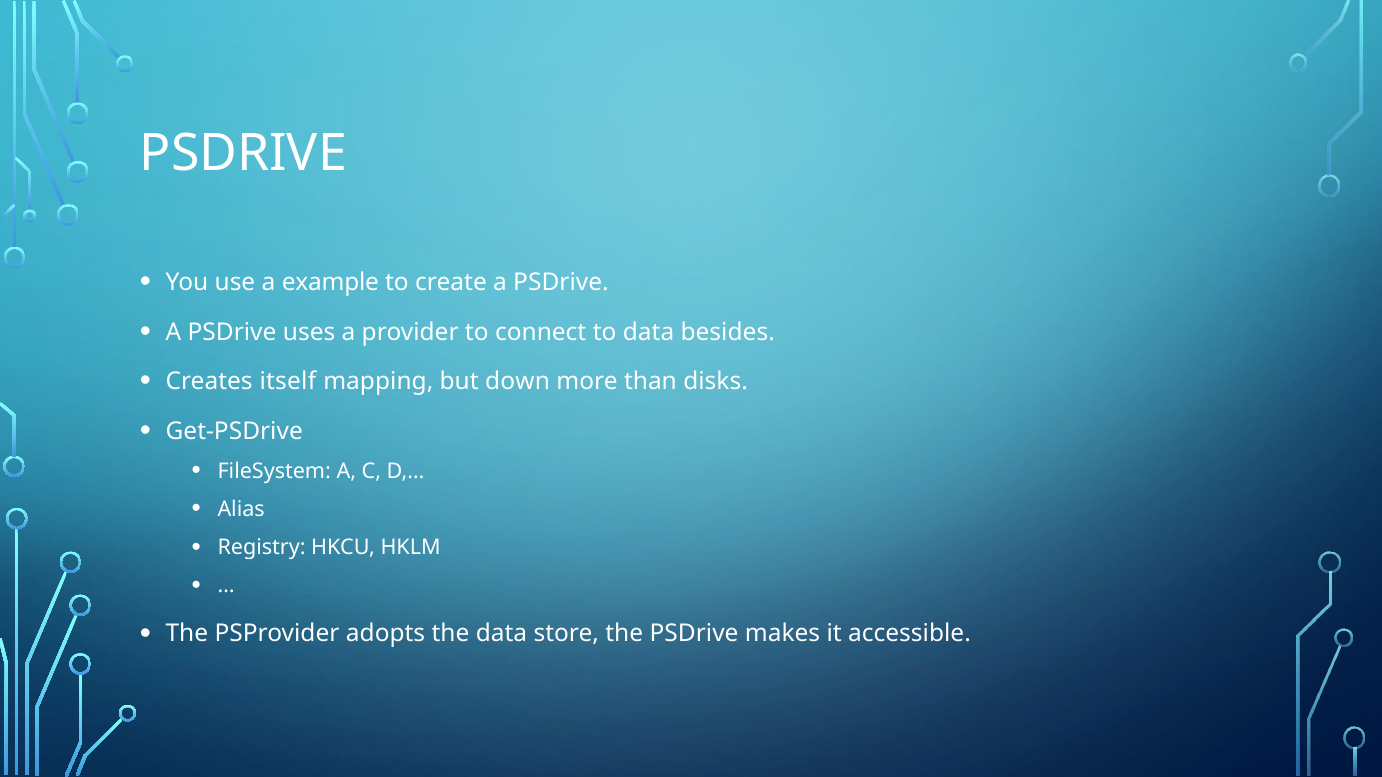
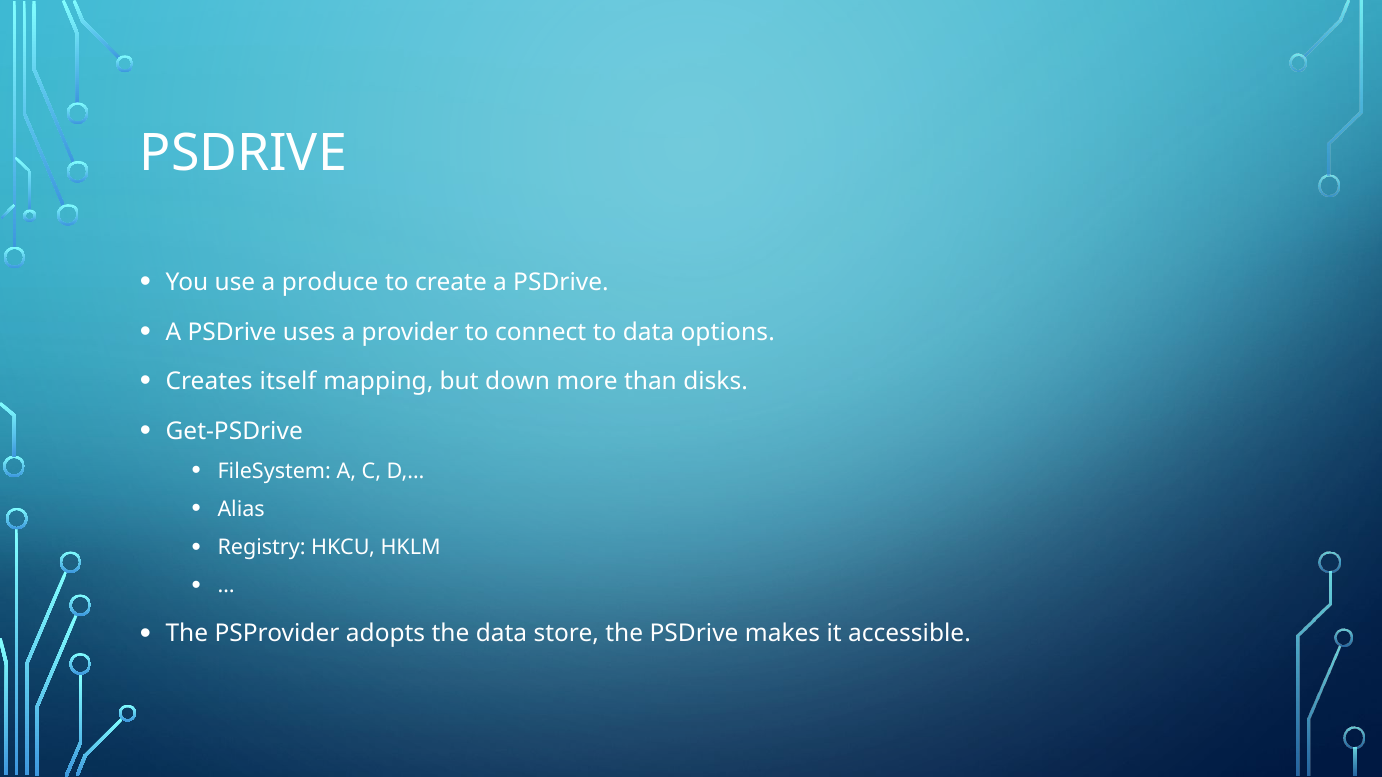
example: example -> produce (330, 282)
besides: besides -> options (728, 332)
